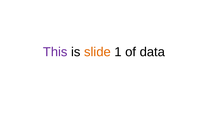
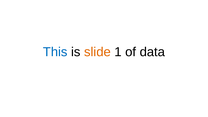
This colour: purple -> blue (55, 52)
